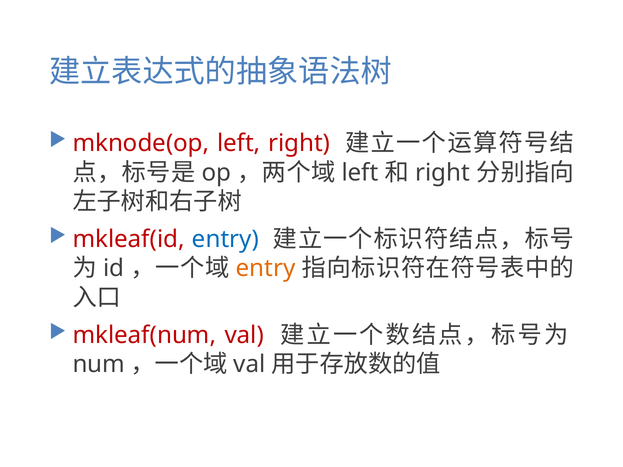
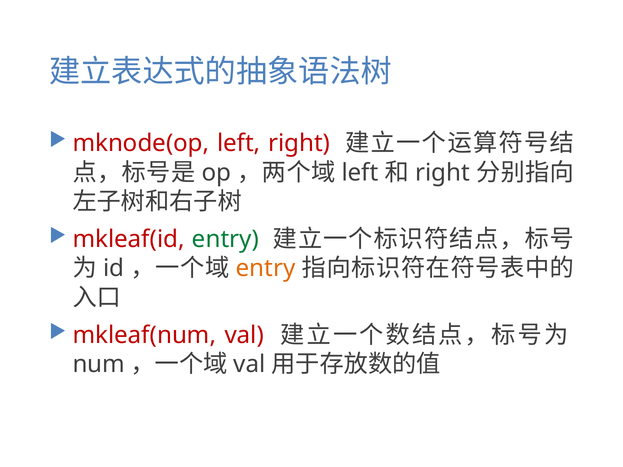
entry colour: blue -> green (225, 240)
